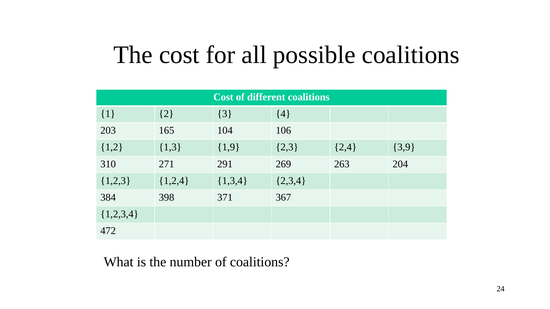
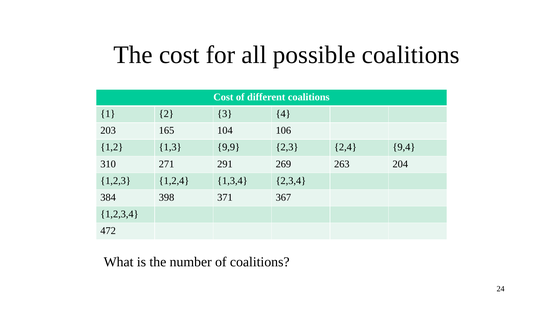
1,9: 1,9 -> 9,9 (229, 147)
3,9: 3,9 -> 9,4 (404, 147)
